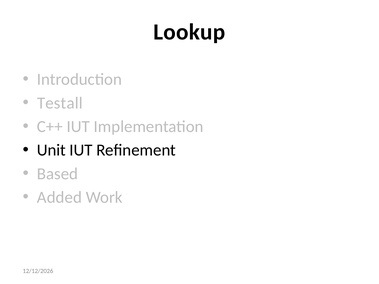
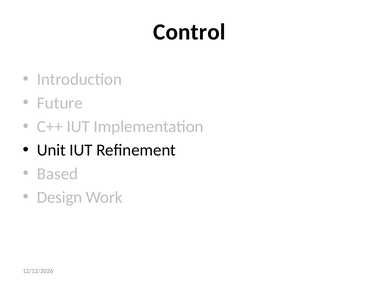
Lookup: Lookup -> Control (189, 32)
Testall: Testall -> Future (60, 103)
Added: Added -> Design (60, 197)
